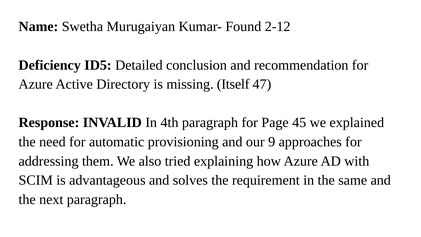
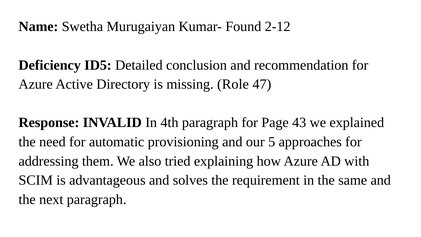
Itself: Itself -> Role (233, 84)
45: 45 -> 43 (299, 123)
9: 9 -> 5 (272, 142)
